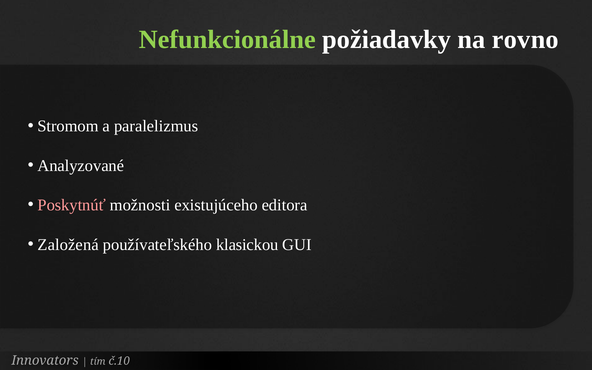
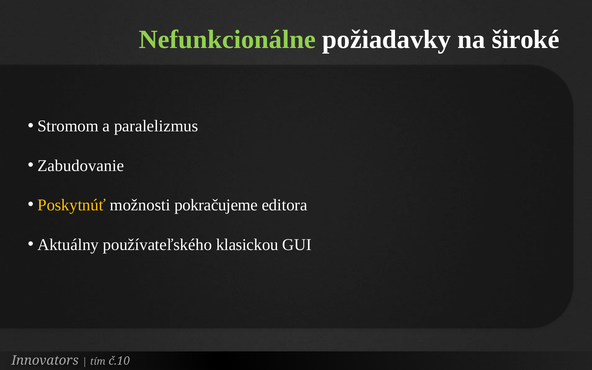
rovno: rovno -> široké (526, 39)
Analyzované: Analyzované -> Zabudovanie (81, 166)
Poskytnúť colour: pink -> yellow (72, 205)
existujúceho: existujúceho -> pokračujeme (216, 205)
Založená: Založená -> Aktuálny (68, 245)
